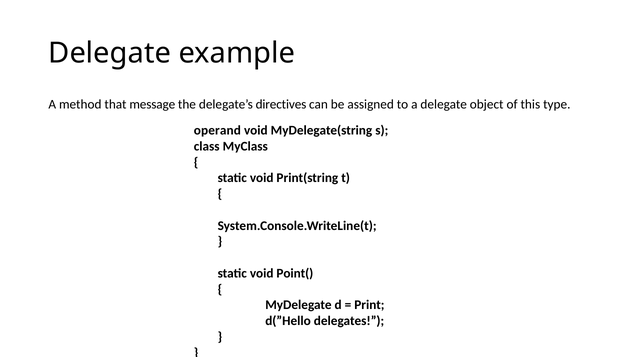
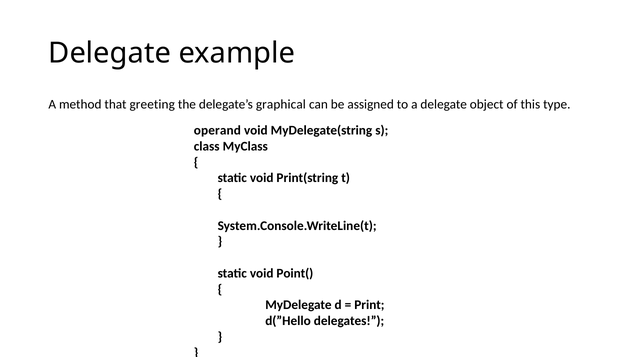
message: message -> greeting (152, 105)
directives: directives -> graphical (281, 105)
